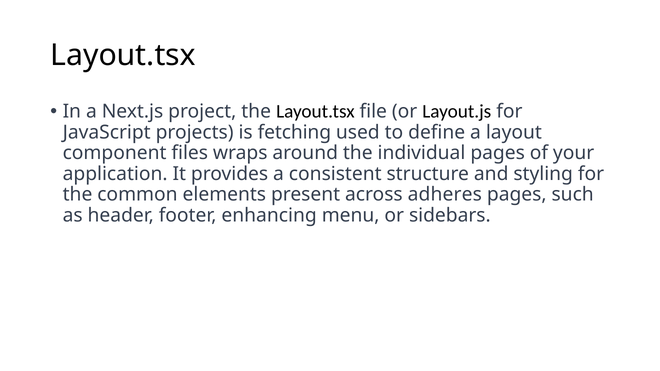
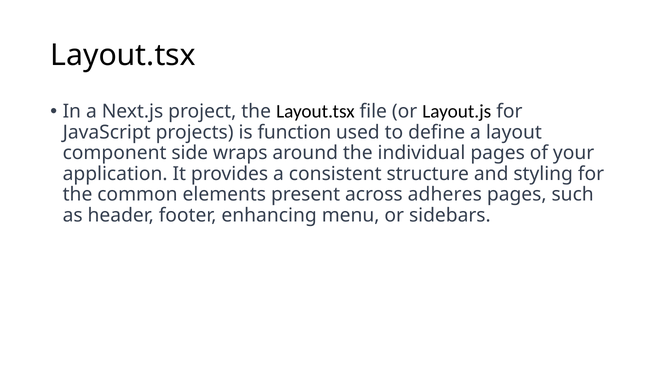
fetching: fetching -> function (294, 132)
files: files -> side (190, 153)
